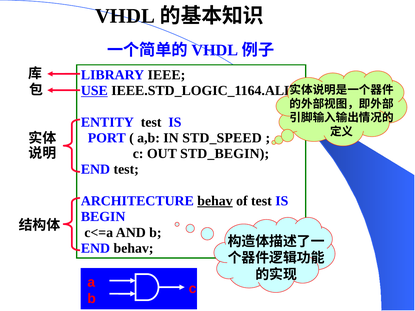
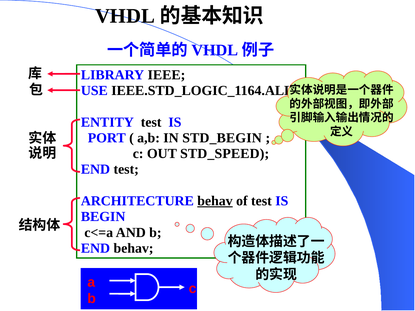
USE underline: present -> none (94, 91)
STD_SPEED: STD_SPEED -> STD_BEGIN (222, 138)
STD_BEGIN: STD_BEGIN -> STD_SPEED (225, 154)
